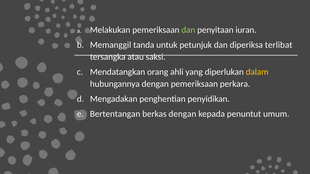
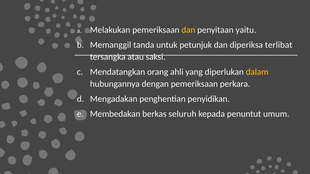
dan colour: light green -> yellow (188, 30)
iuran: iuran -> yaitu (246, 30)
Bertentangan: Bertentangan -> Membedakan (115, 114)
berkas dengan: dengan -> seluruh (182, 114)
